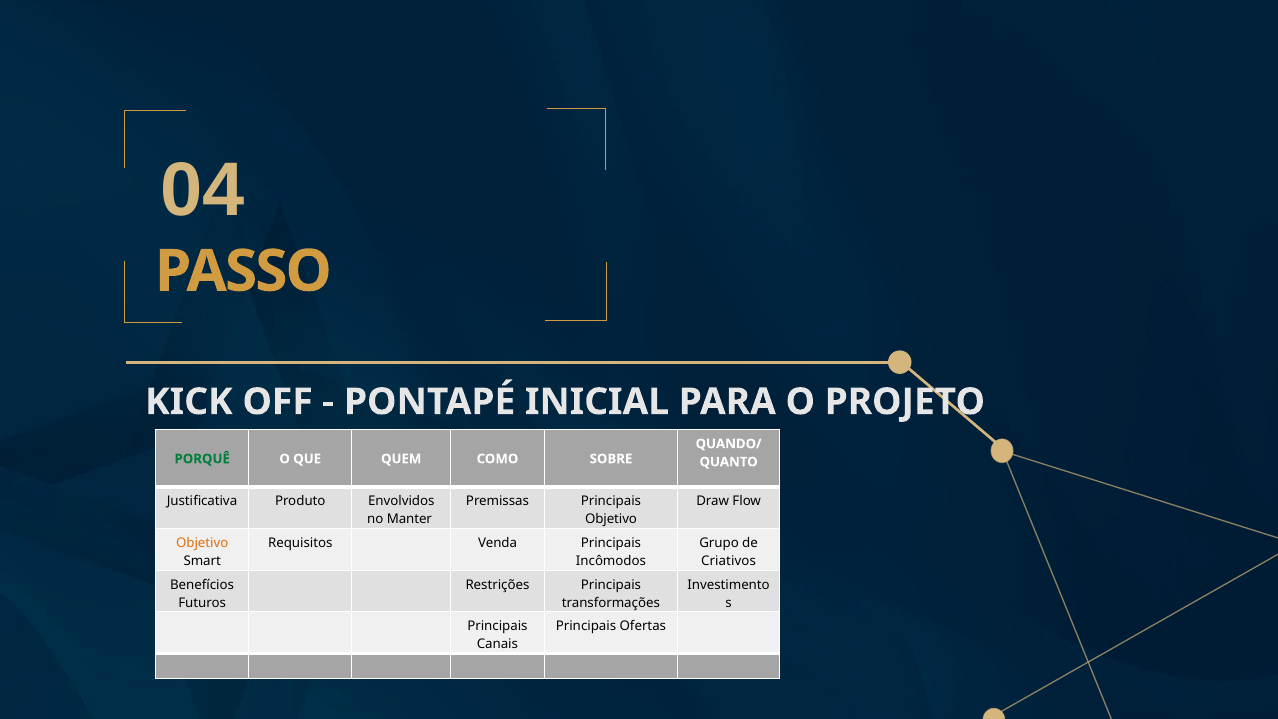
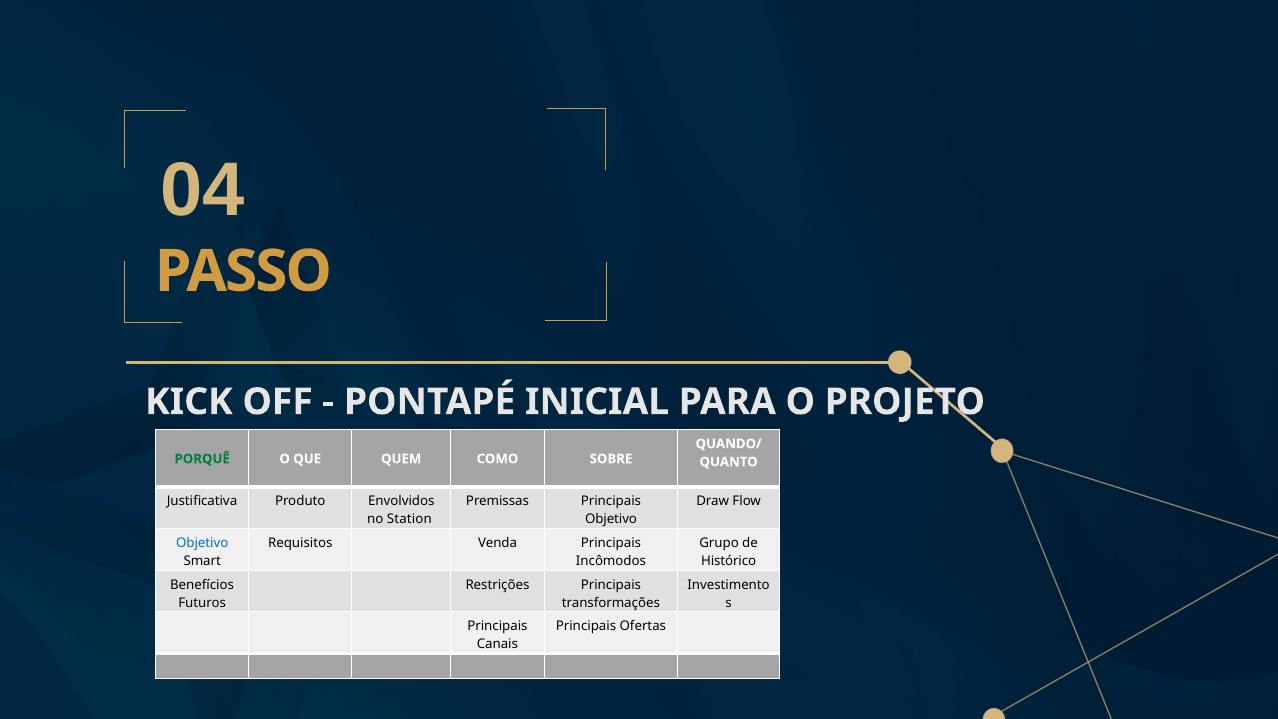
Manter: Manter -> Station (409, 519)
Objetivo colour: orange -> blue (202, 543)
Criativos: Criativos -> Histórico (729, 561)
